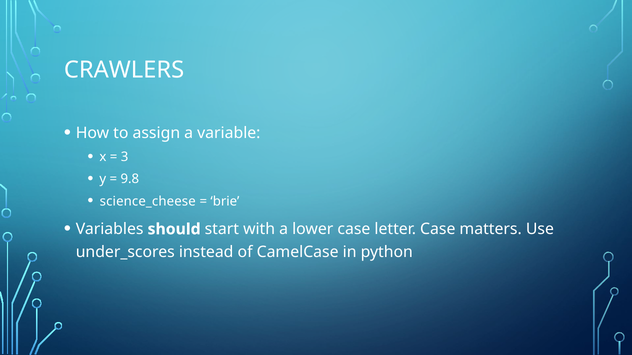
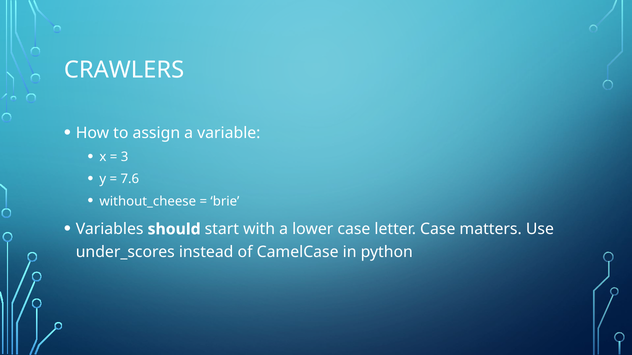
9.8: 9.8 -> 7.6 (130, 179)
science_cheese: science_cheese -> without_cheese (148, 201)
